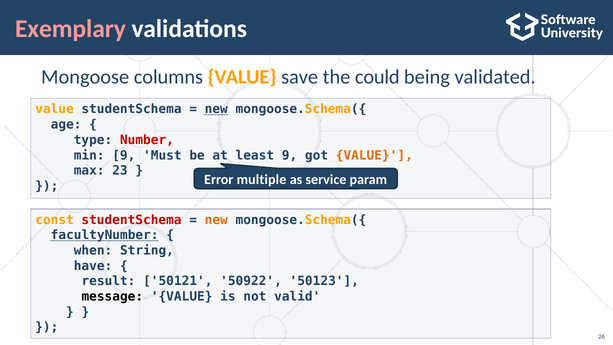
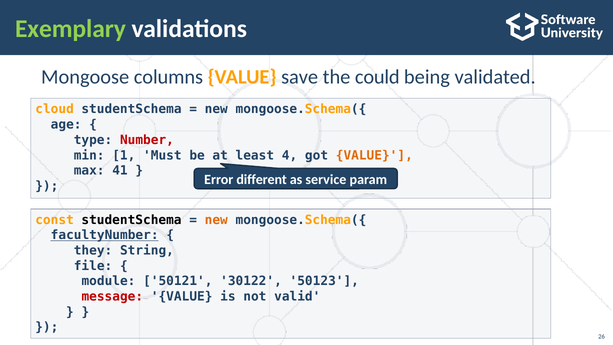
Exemplary colour: pink -> light green (70, 29)
value: value -> cloud (55, 109)
new underline: present -> none (216, 109)
min 9: 9 -> 1 (124, 155)
least 9: 9 -> 4 (290, 155)
23: 23 -> 41 (120, 171)
multiple: multiple -> different (262, 179)
studentSchema colour: red -> black (131, 220)
when: when -> they (93, 250)
have: have -> file (93, 266)
result: result -> module (108, 281)
50922: 50922 -> 30122 (251, 281)
message colour: black -> red (112, 296)
